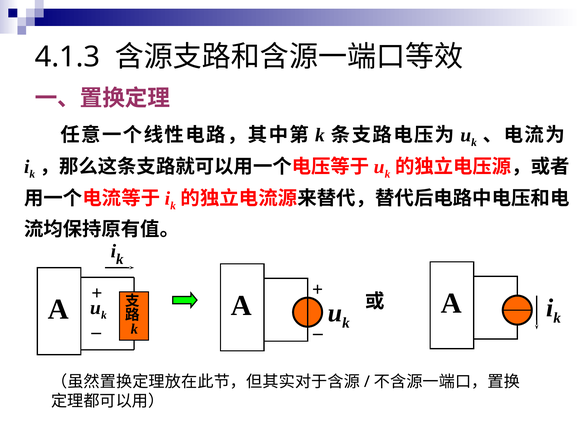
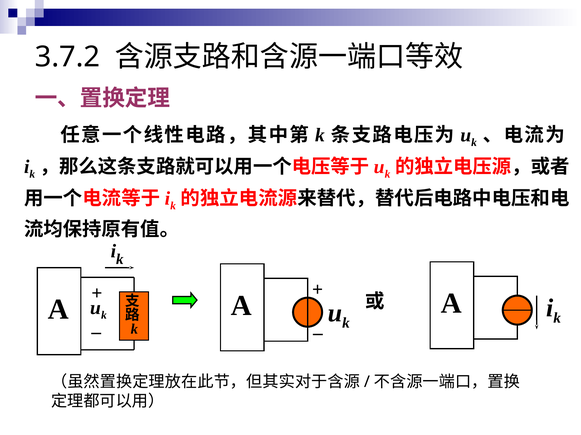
4.1.3: 4.1.3 -> 3.7.2 (68, 57)
